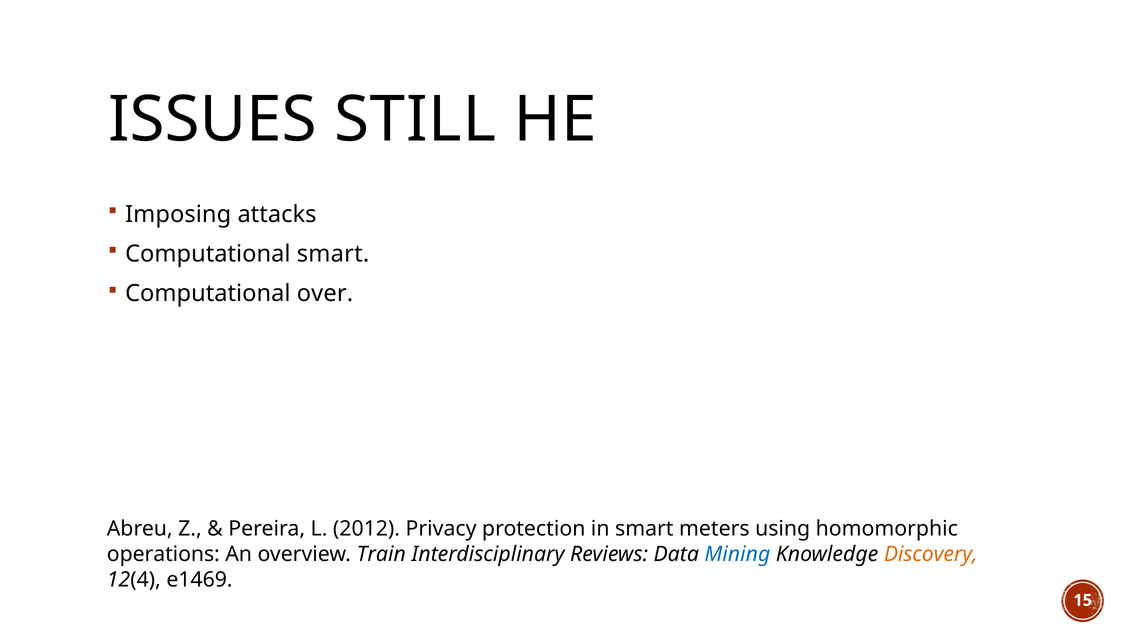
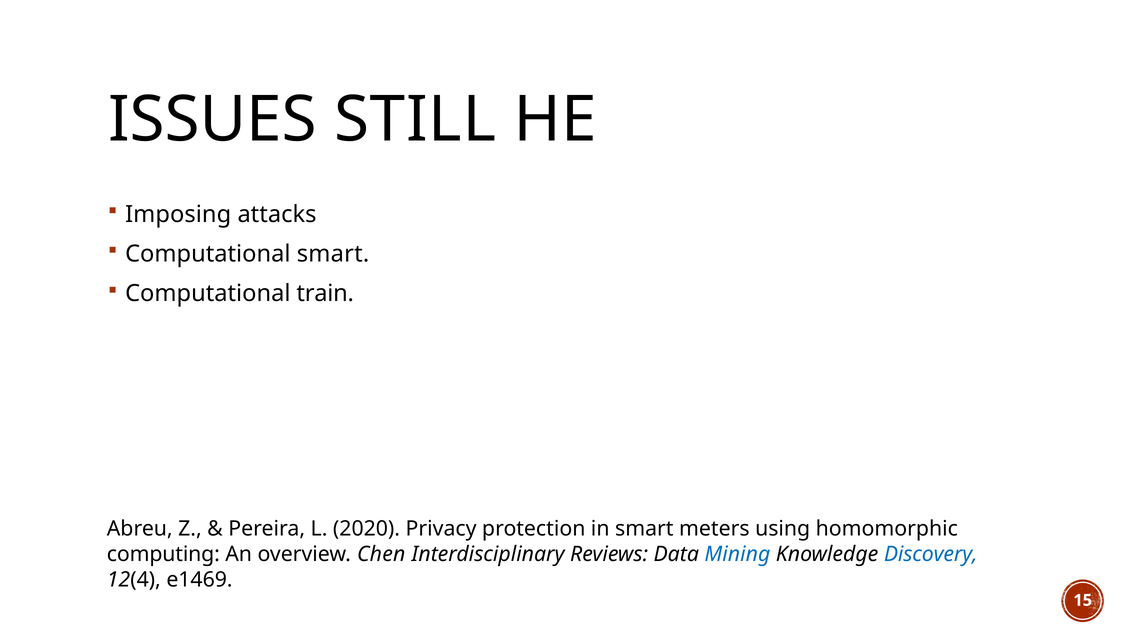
over: over -> train (325, 294)
2012: 2012 -> 2020 (367, 529)
operations: operations -> computing (163, 555)
Train: Train -> Chen (381, 555)
Discovery colour: orange -> blue (931, 555)
